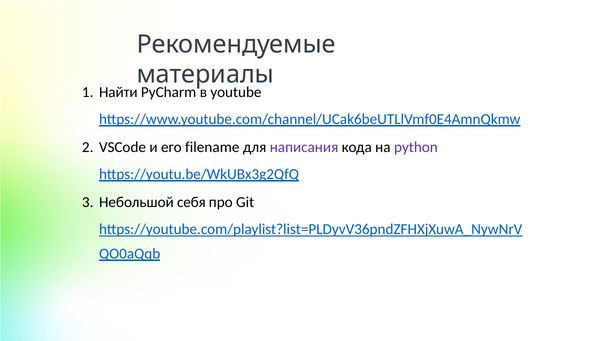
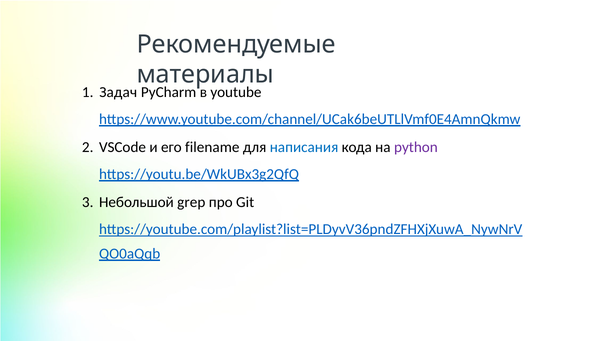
Найти: Найти -> Задач (118, 92)
написания colour: purple -> blue (304, 147)
себя: себя -> grep (191, 202)
